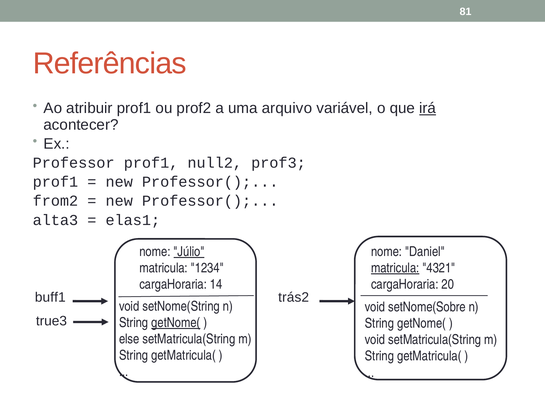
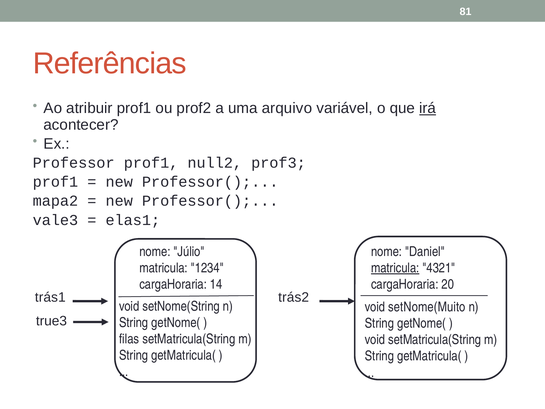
from2: from2 -> mapa2 (55, 201)
alta3: alta3 -> vale3 (55, 220)
Júlio underline: present -> none (189, 251)
buff1: buff1 -> trás1 (50, 297)
setNome(Sobre: setNome(Sobre -> setNome(Muito (427, 307)
getNome( underline: present -> none (176, 322)
else: else -> filas (129, 339)
